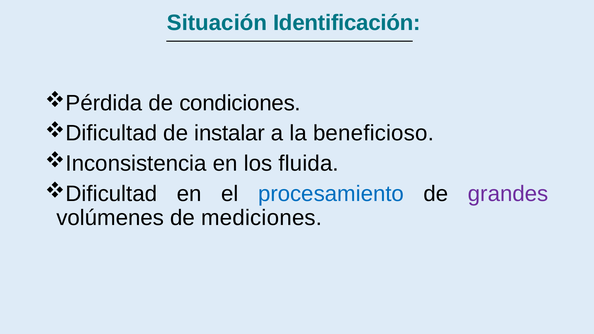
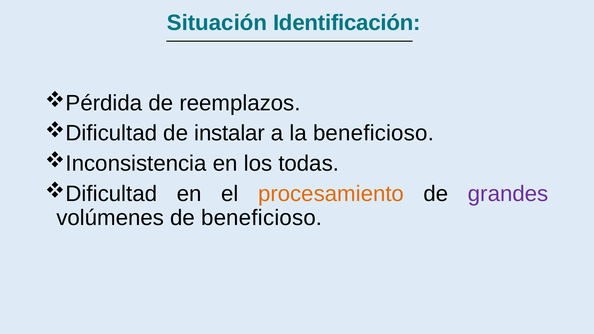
condiciones: condiciones -> reemplazos (240, 103)
fluida: fluida -> todas (309, 164)
procesamiento colour: blue -> orange (331, 194)
de mediciones: mediciones -> beneficioso (262, 218)
